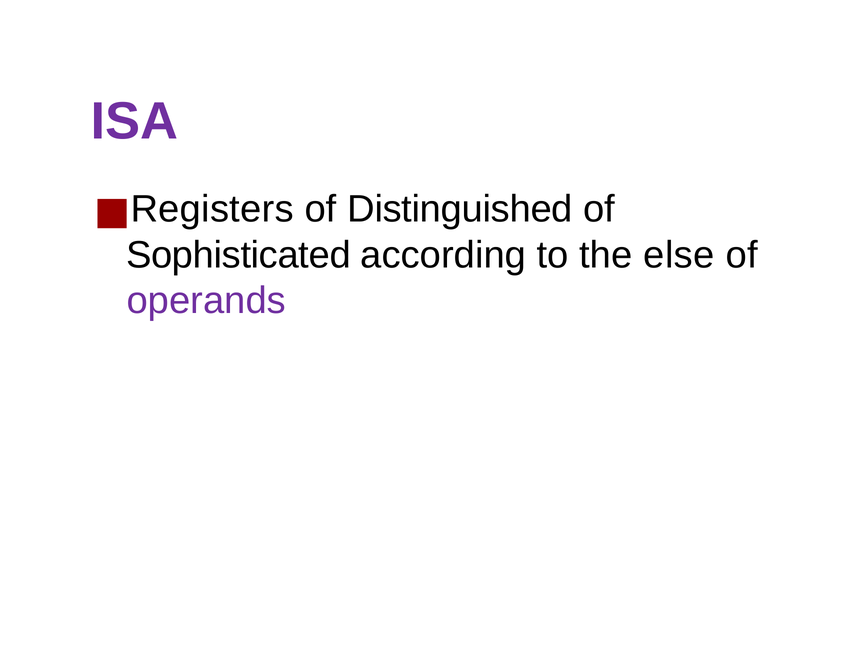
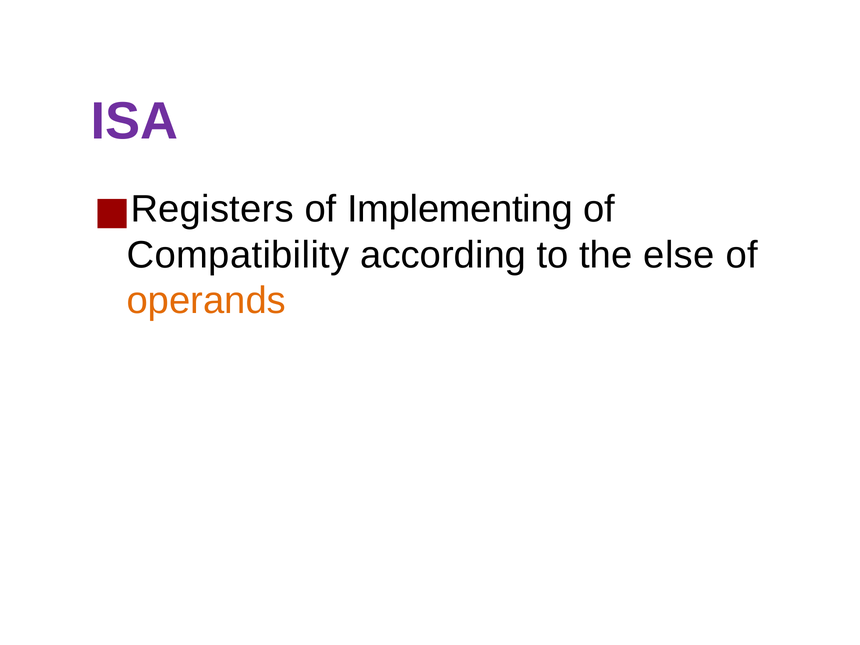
Distinguished: Distinguished -> Implementing (460, 209)
Sophisticated: Sophisticated -> Compatibility (238, 255)
operands colour: purple -> orange (206, 301)
